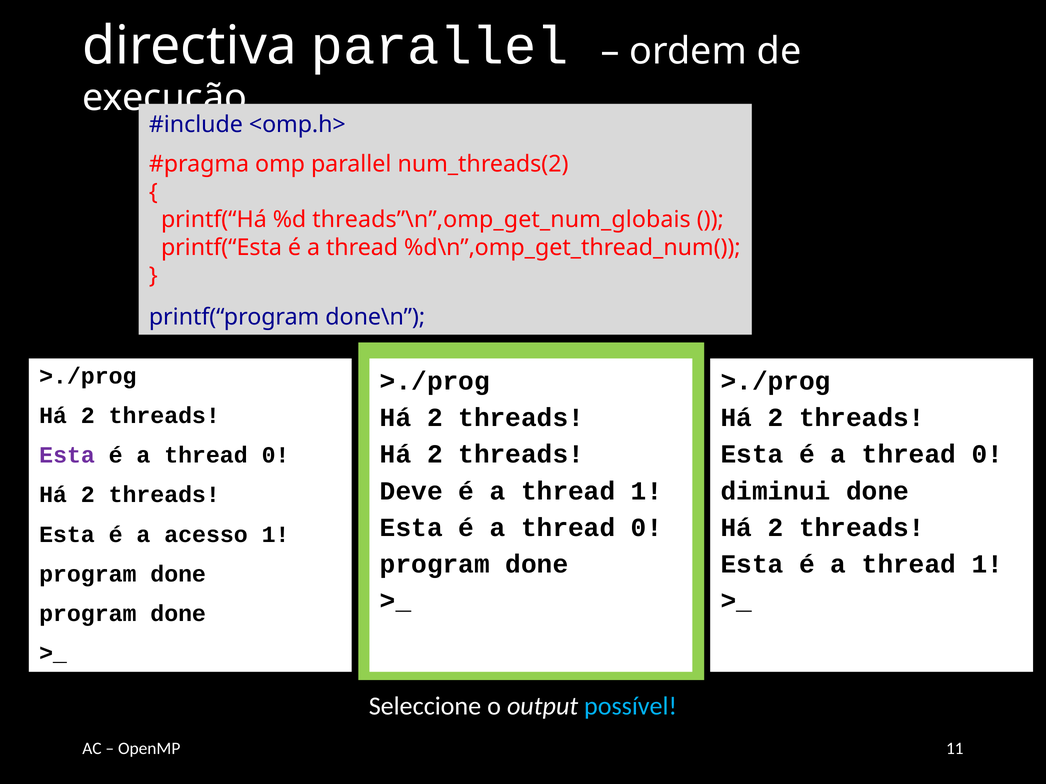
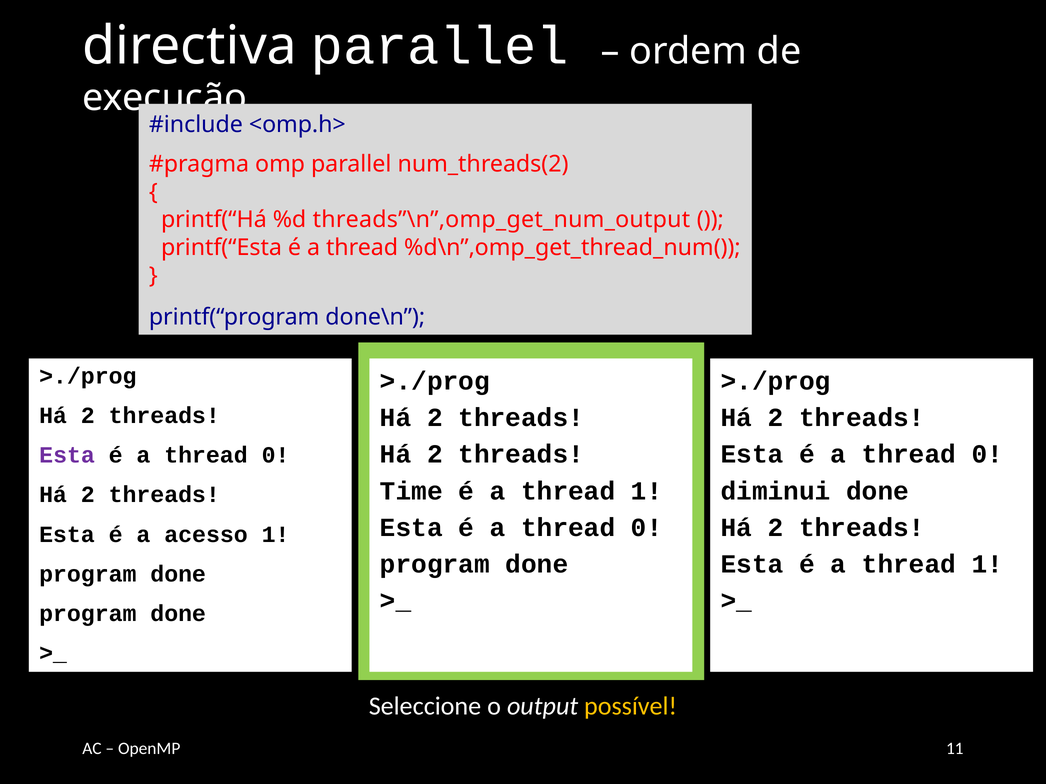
threads”\n”,omp_get_num_globais: threads”\n”,omp_get_num_globais -> threads”\n”,omp_get_num_output (501, 220)
Deve: Deve -> Time (411, 491)
possível colour: light blue -> yellow (631, 707)
